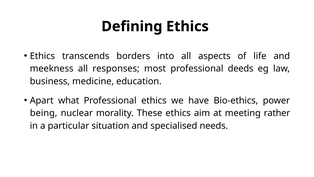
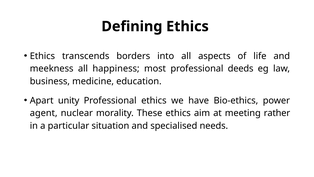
responses: responses -> happiness (116, 69)
what: what -> unity (69, 100)
being: being -> agent (44, 113)
